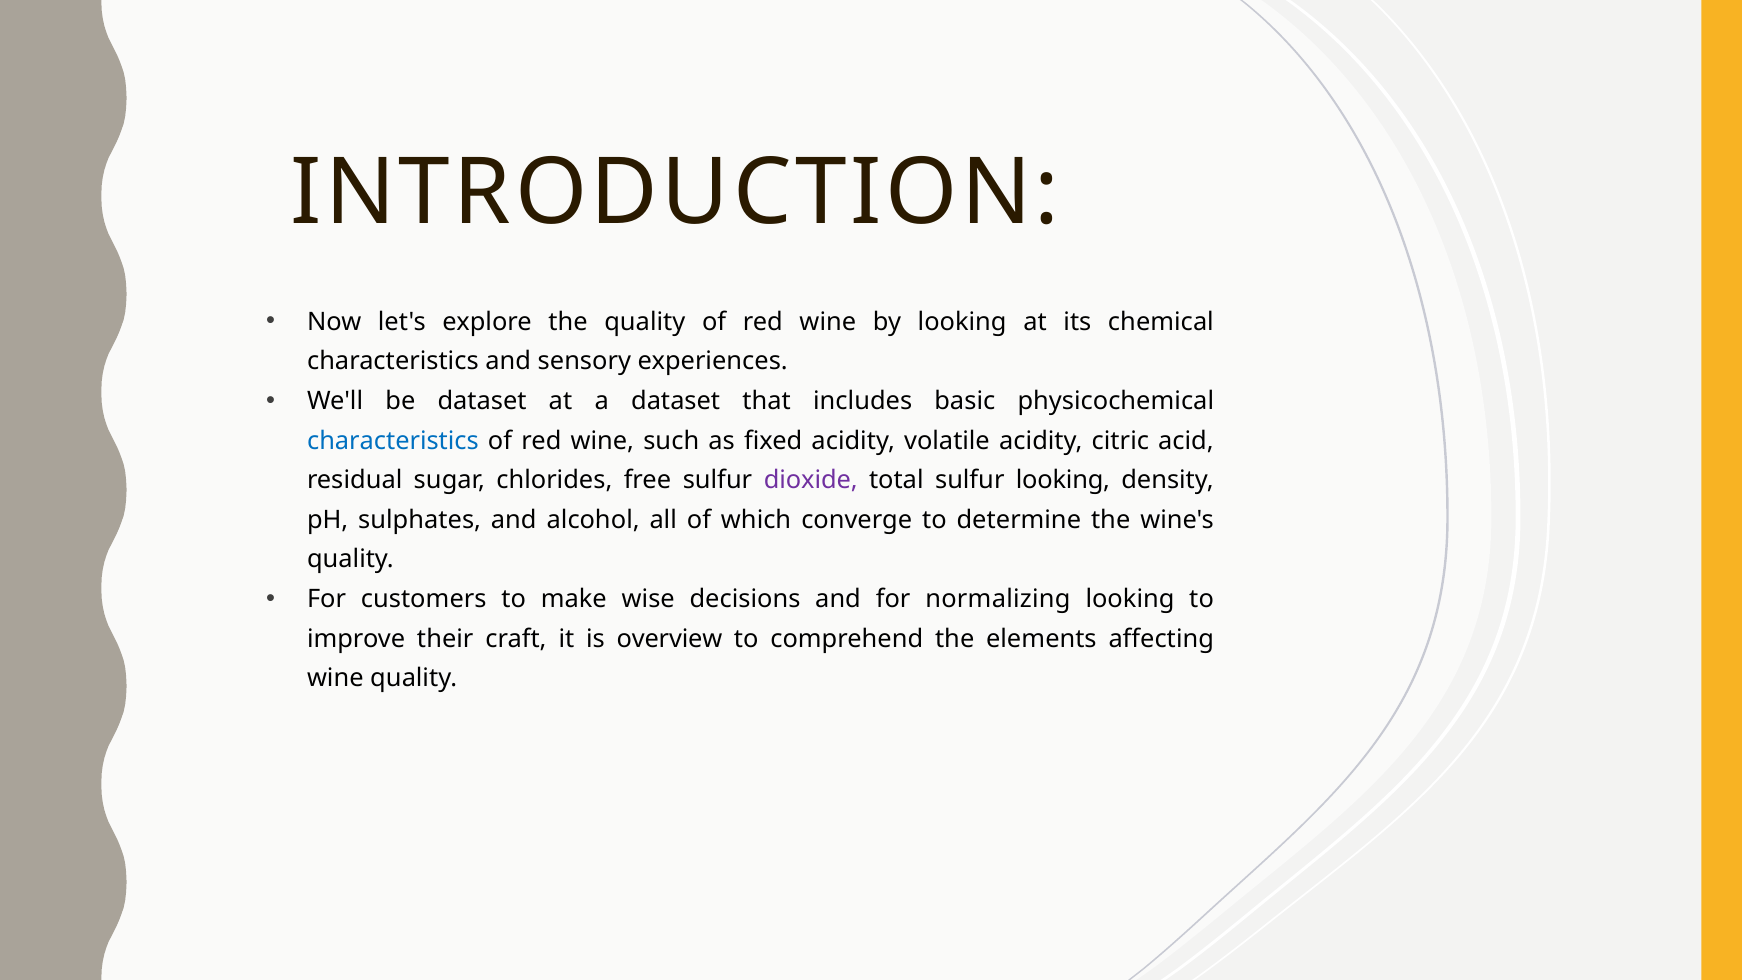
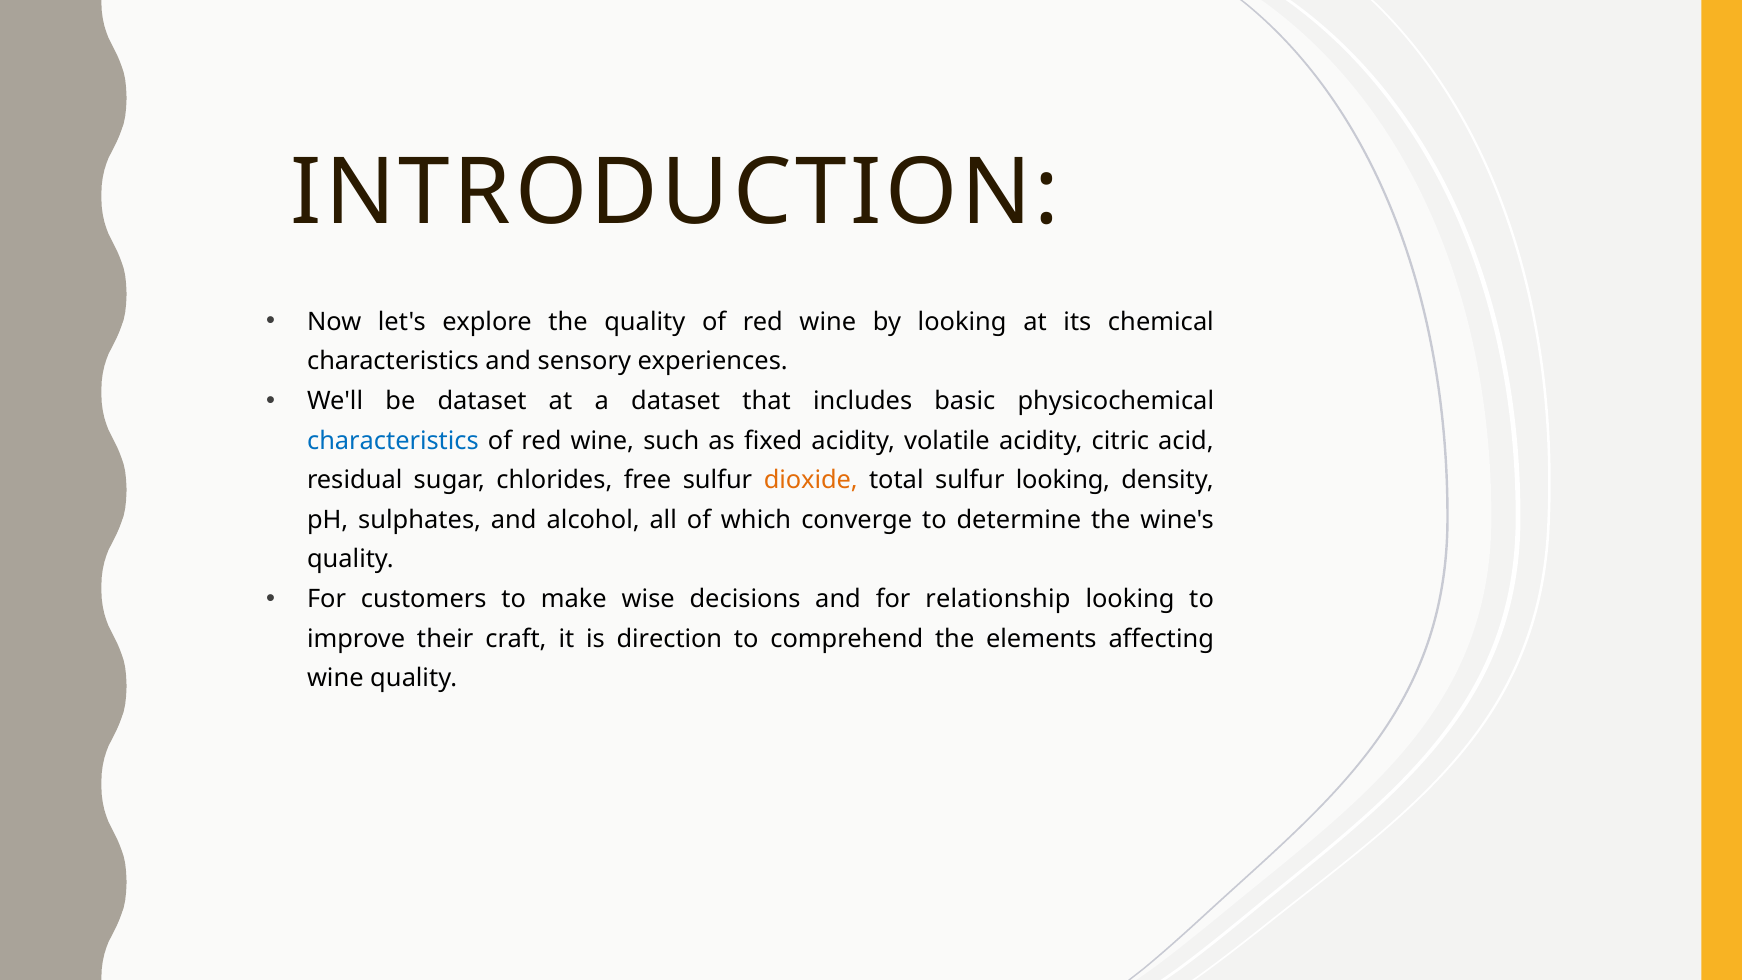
dioxide colour: purple -> orange (811, 480)
normalizing: normalizing -> relationship (998, 599)
overview: overview -> direction (669, 639)
